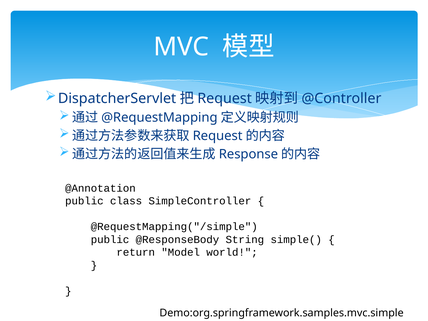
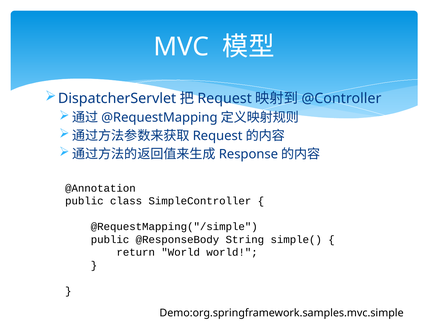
return Model: Model -> World (181, 252)
